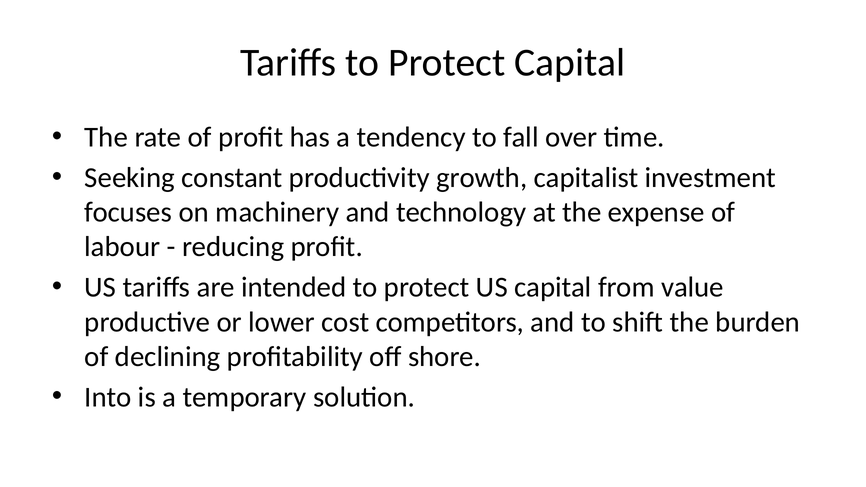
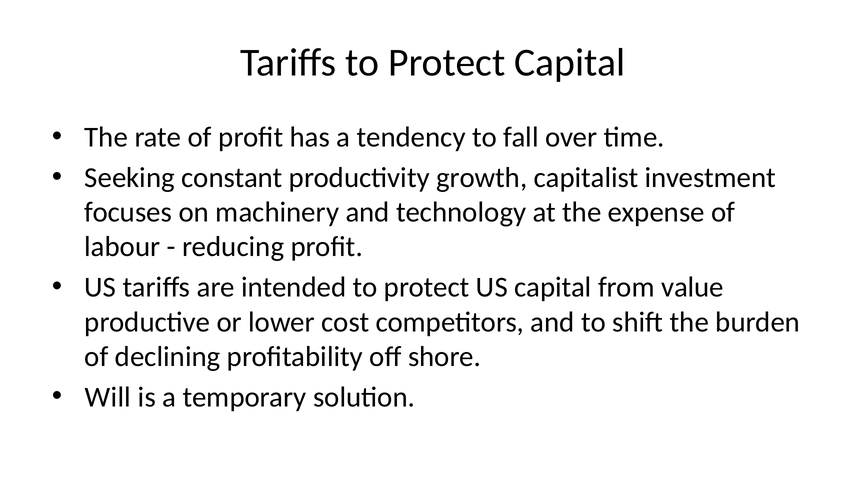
Into: Into -> Will (108, 397)
